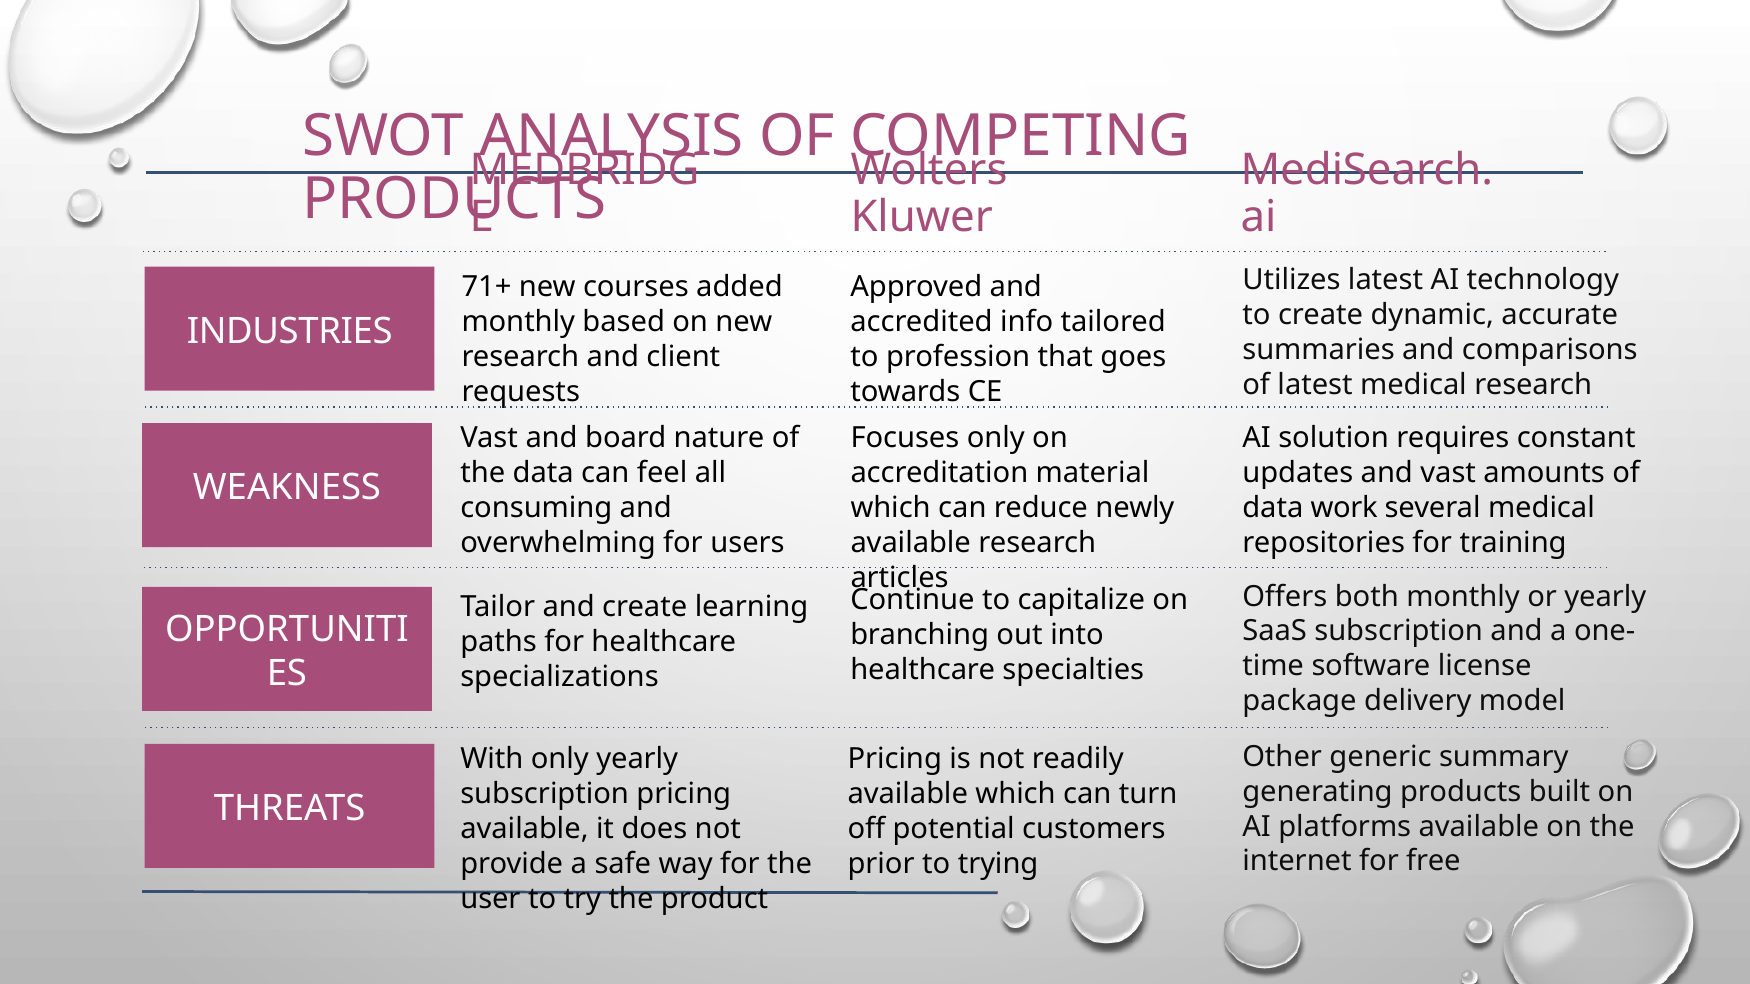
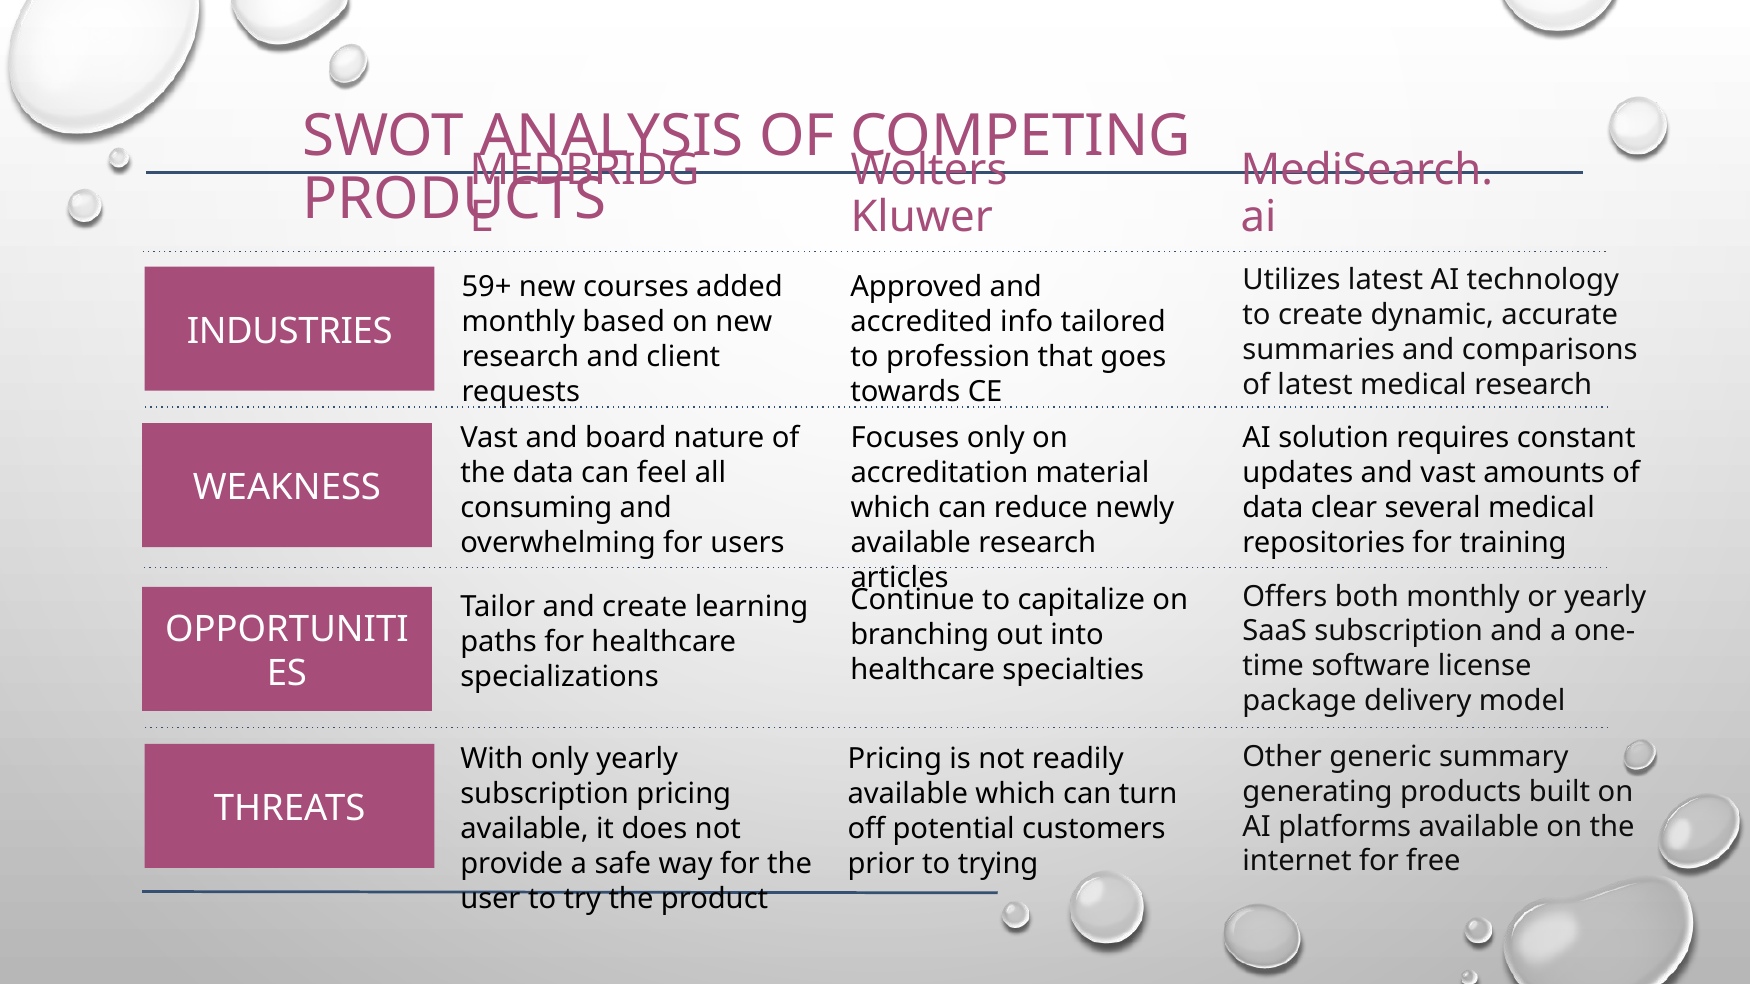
71+: 71+ -> 59+ (486, 287)
work: work -> clear (1344, 508)
